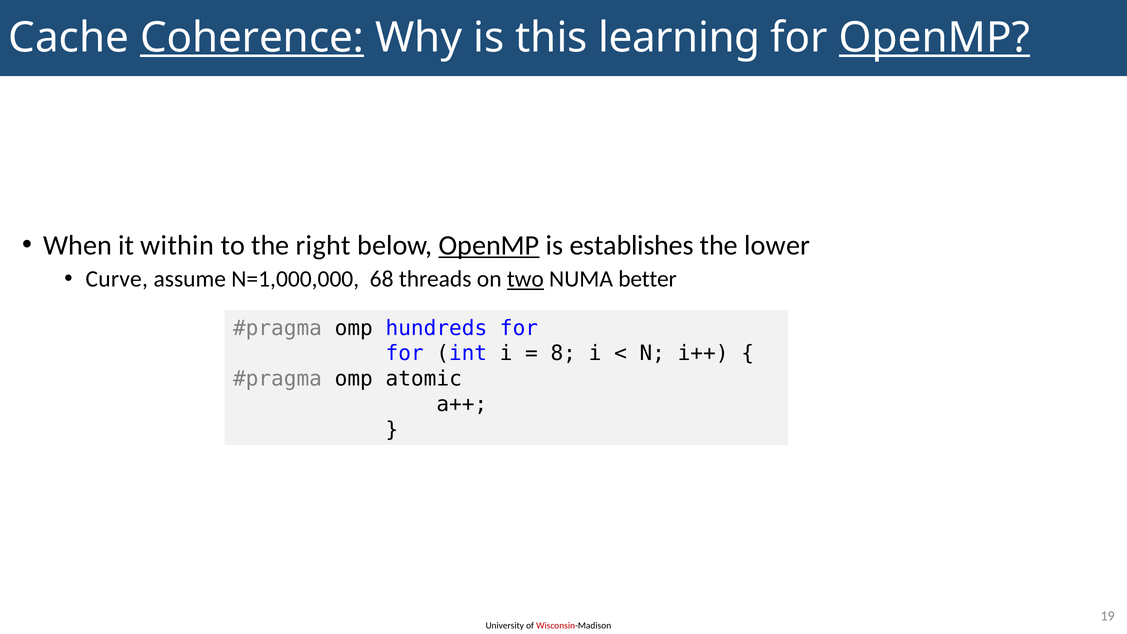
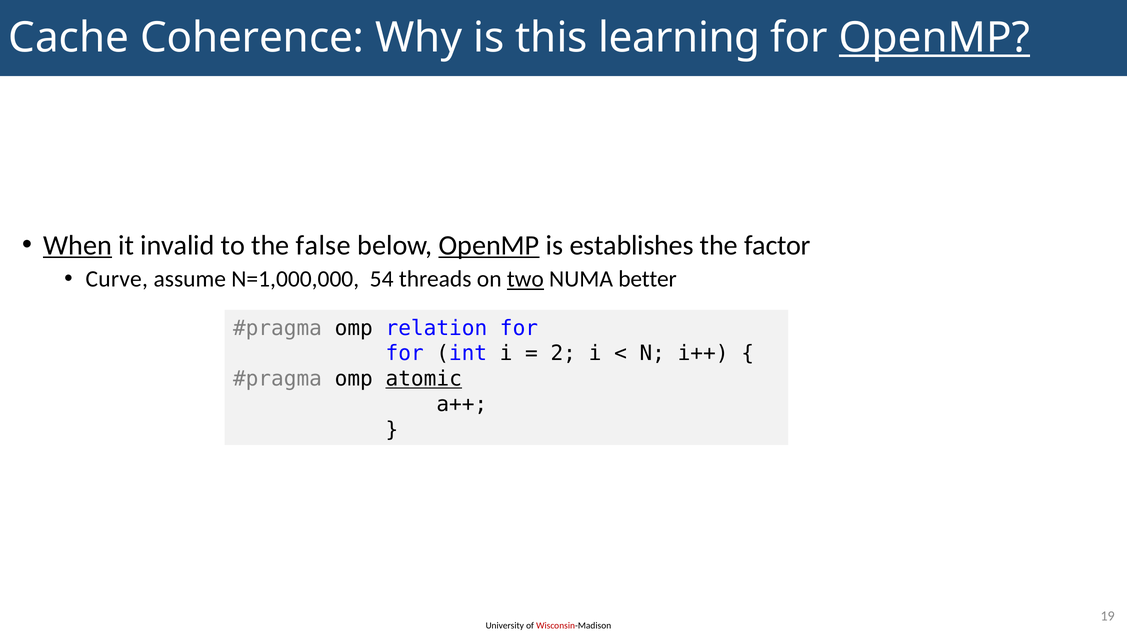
Coherence underline: present -> none (252, 38)
When underline: none -> present (78, 245)
within: within -> invalid (177, 245)
right: right -> false (323, 245)
lower: lower -> factor (777, 245)
68: 68 -> 54 (382, 279)
hundreds: hundreds -> relation (436, 328)
8: 8 -> 2 (563, 353)
atomic underline: none -> present (424, 379)
